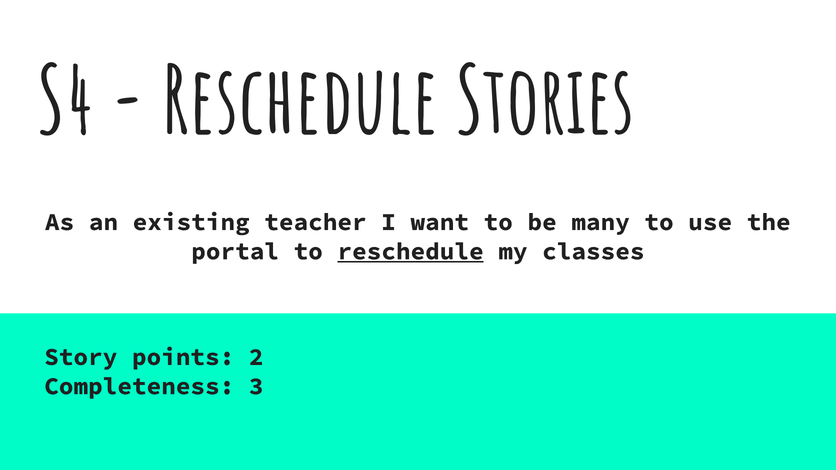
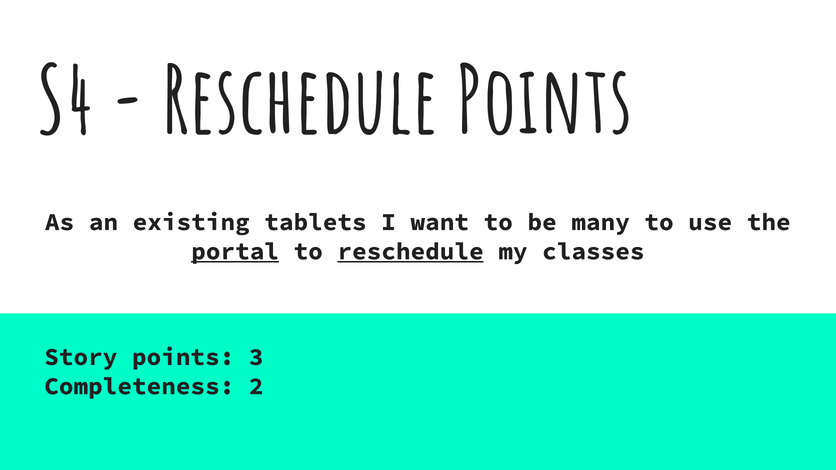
Reschedule Stories: Stories -> Points (544, 103)
teacher: teacher -> tablets (315, 222)
portal underline: none -> present (235, 251)
2: 2 -> 3 (256, 357)
3: 3 -> 2 (256, 386)
